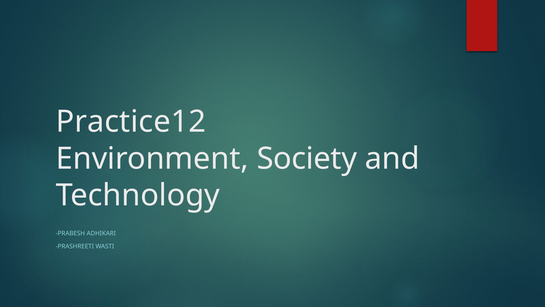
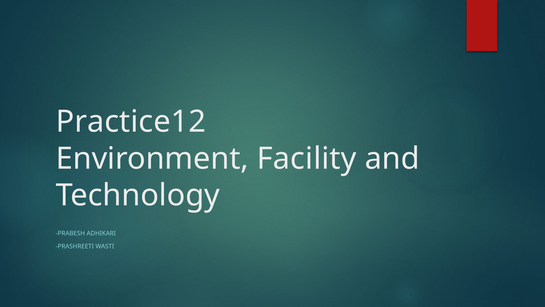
Society: Society -> Facility (307, 158)
